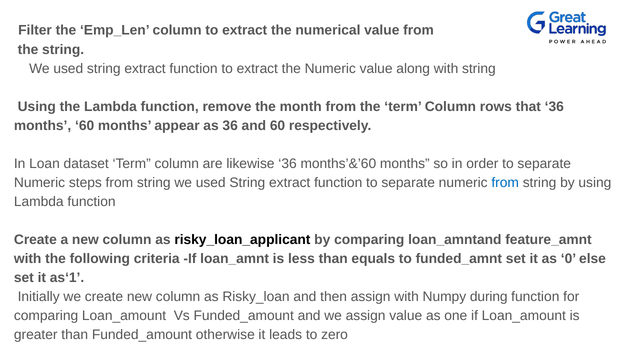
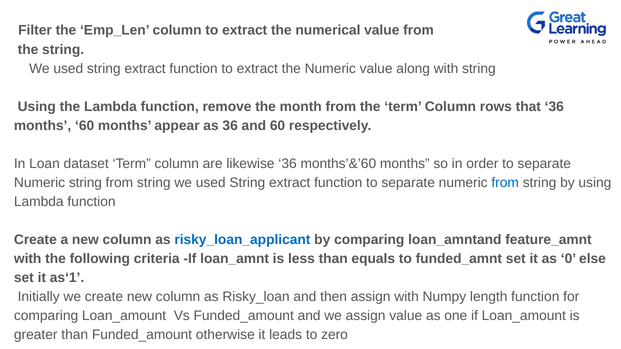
Numeric steps: steps -> string (85, 183)
risky_loan_applicant colour: black -> blue (242, 240)
during: during -> length (489, 297)
